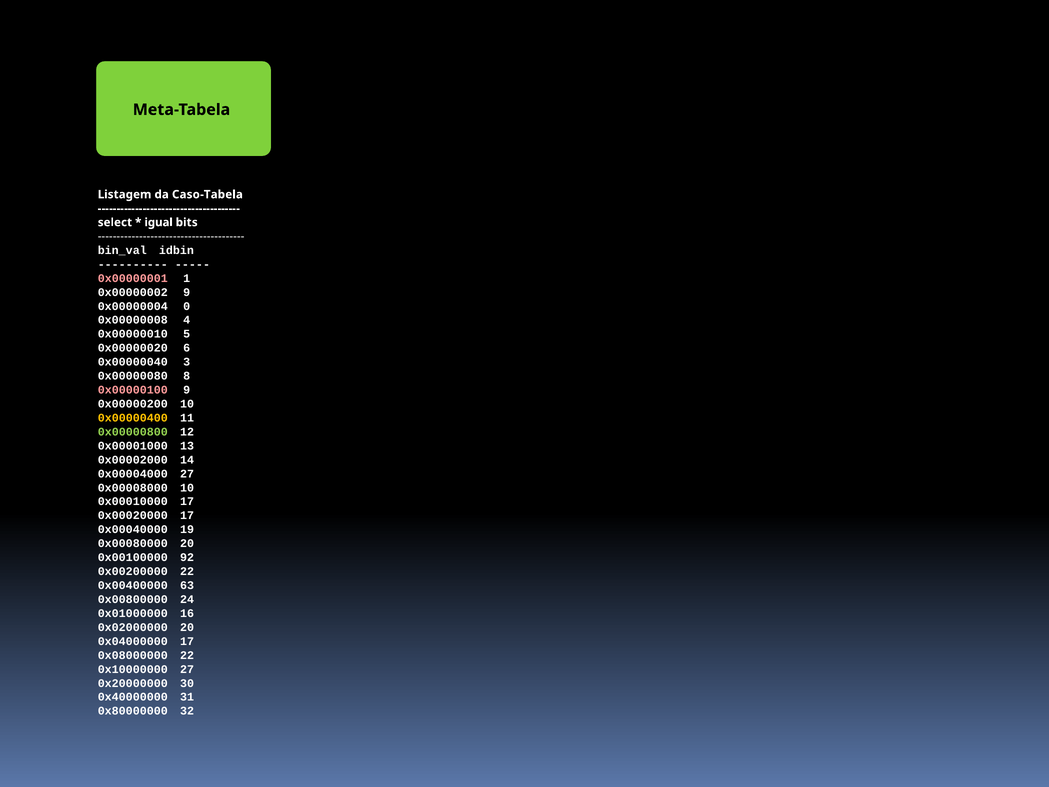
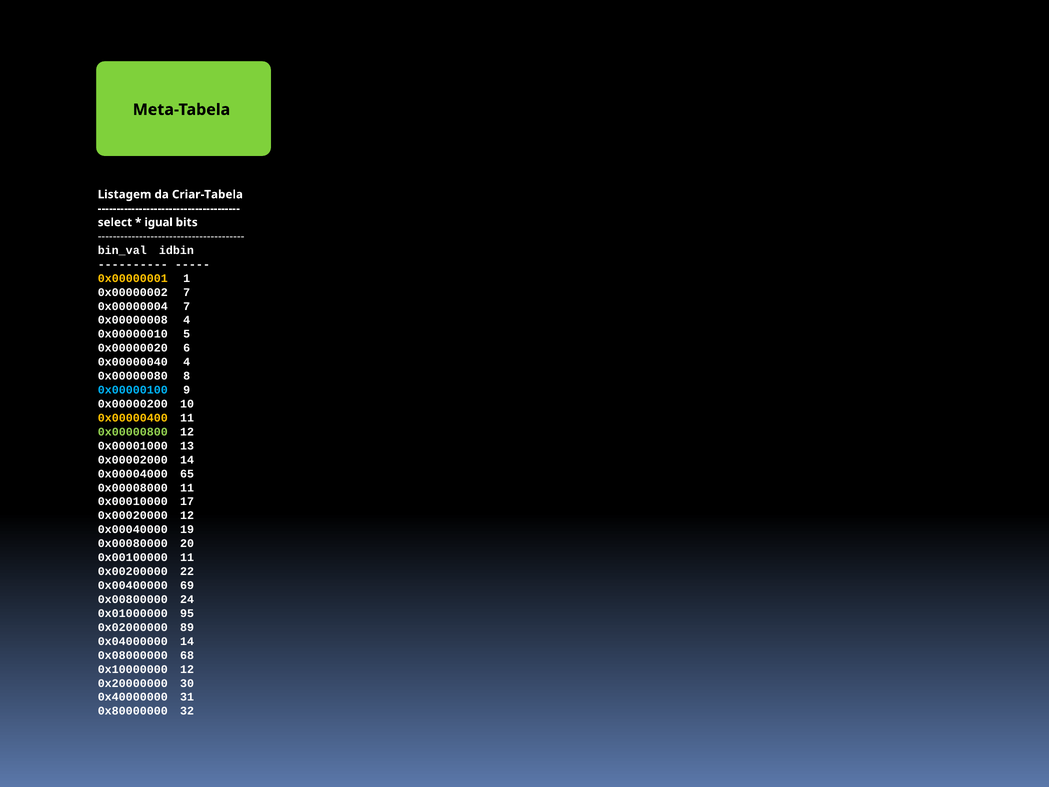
Caso-Tabela: Caso-Tabela -> Criar-Tabela (207, 194)
0x00000001 colour: pink -> yellow (133, 278)
0x00000002 9: 9 -> 7 (187, 292)
0x00000004 0: 0 -> 7 (187, 306)
0x00000040 3: 3 -> 4 (187, 362)
0x00000100 colour: pink -> light blue (133, 390)
0x00004000 27: 27 -> 65 (187, 474)
0x00008000 10: 10 -> 11 (187, 488)
0x00020000 17: 17 -> 12 (187, 515)
0x00100000 92: 92 -> 11 (187, 557)
63: 63 -> 69 (187, 585)
16: 16 -> 95 (187, 613)
0x02000000 20: 20 -> 89 (187, 627)
0x04000000 17: 17 -> 14 (187, 641)
0x08000000 22: 22 -> 68 (187, 655)
0x10000000 27: 27 -> 12 (187, 669)
